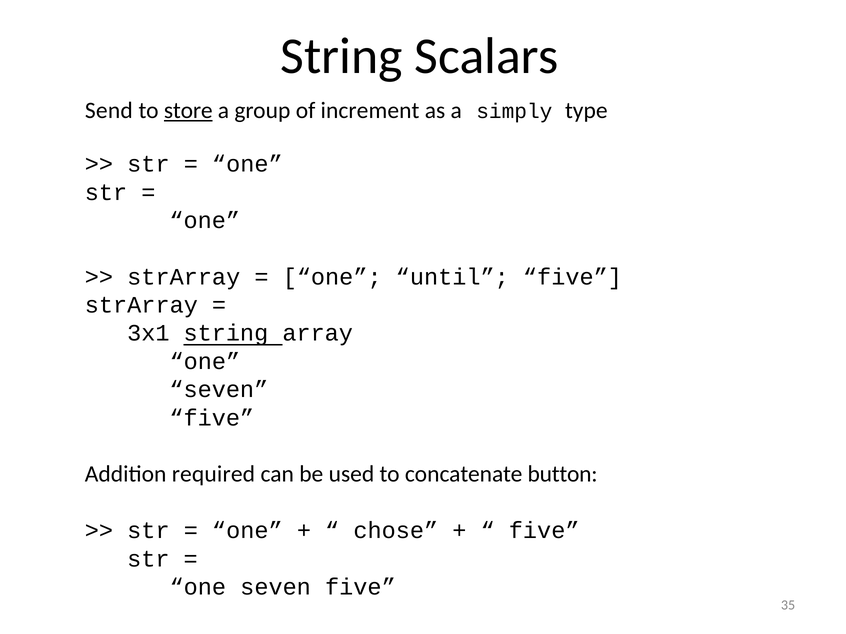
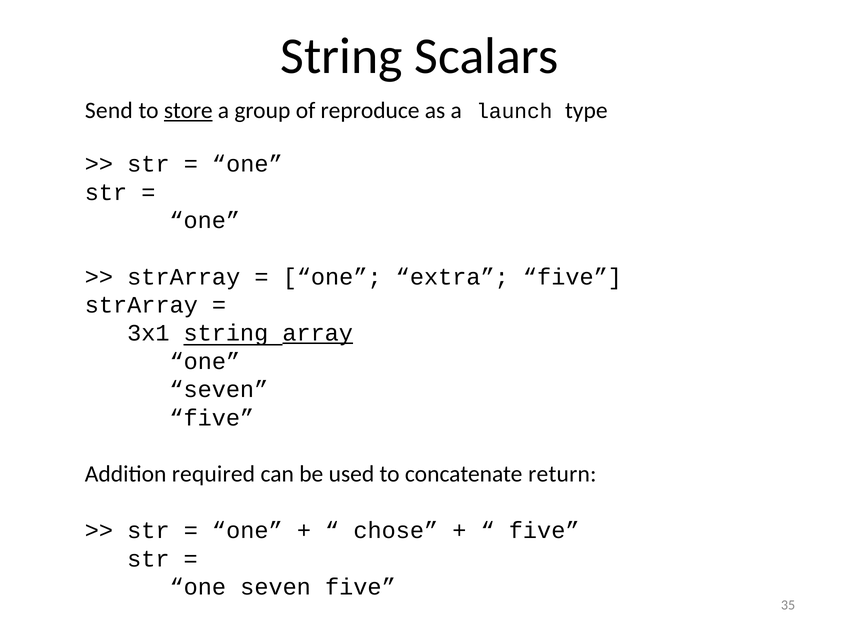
increment: increment -> reproduce (370, 111)
simply: simply -> launch (514, 111)
until: until -> extra (452, 277)
array underline: none -> present (318, 334)
button: button -> return (562, 475)
